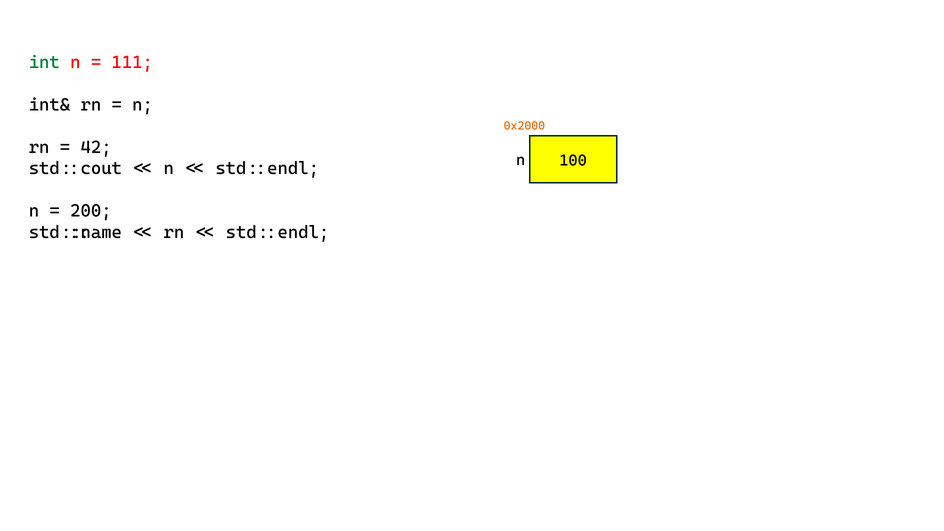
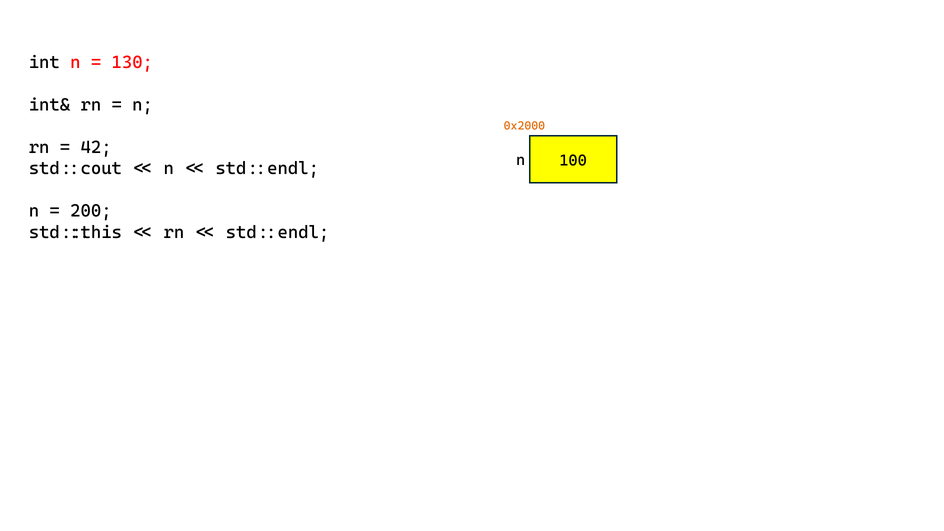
int colour: green -> black (44, 62)
111: 111 -> 130 (132, 62)
std::name: std::name -> std::this (75, 232)
